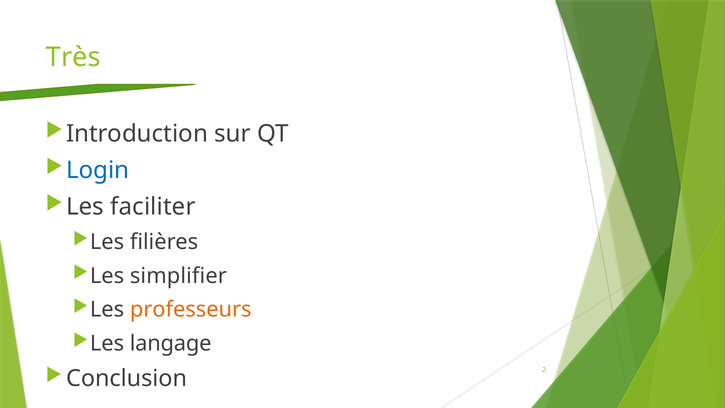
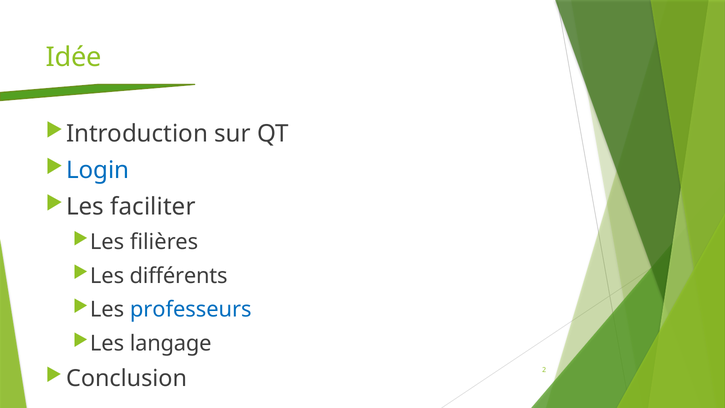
Très: Très -> Idée (74, 57)
simplifier: simplifier -> différents (179, 276)
professeurs colour: orange -> blue (191, 310)
